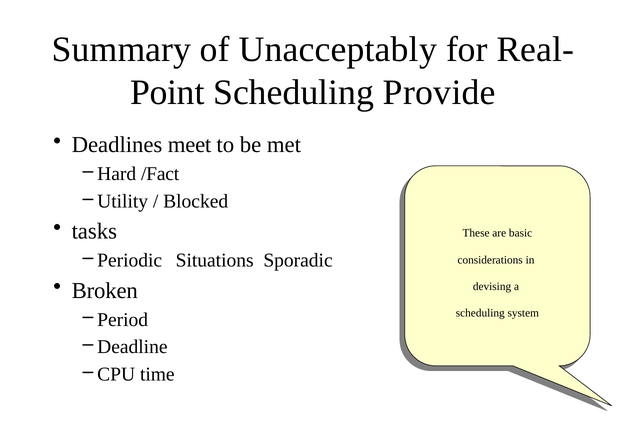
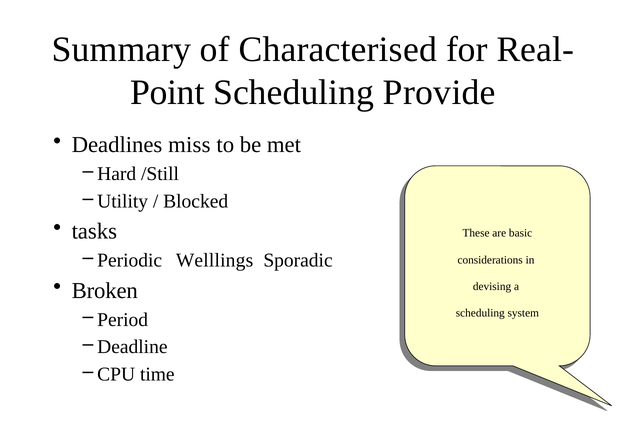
Unacceptably: Unacceptably -> Characterised (338, 49)
meet: meet -> miss (189, 145)
/Fact: /Fact -> /Still (160, 174)
Situations: Situations -> Welllings (215, 260)
